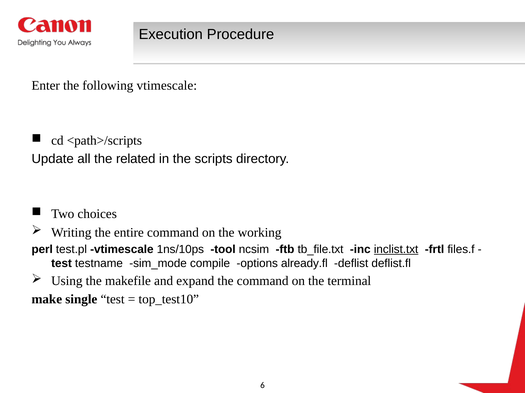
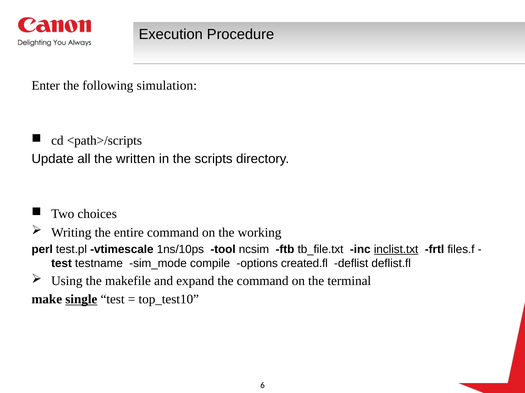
following vtimescale: vtimescale -> simulation (167, 86)
related: related -> written (136, 159)
already.fl: already.fl -> created.fl (304, 264)
single underline: none -> present (81, 300)
